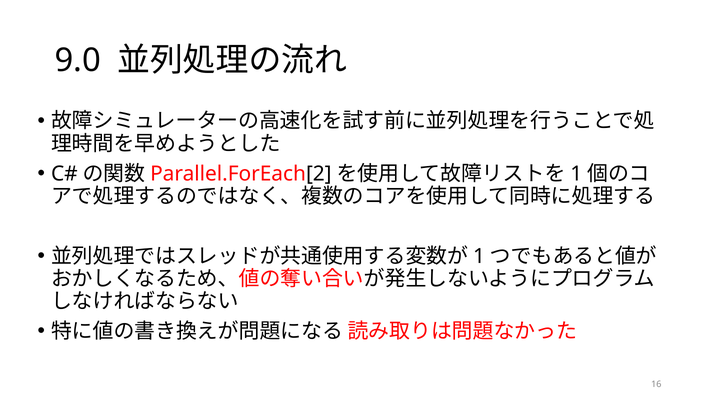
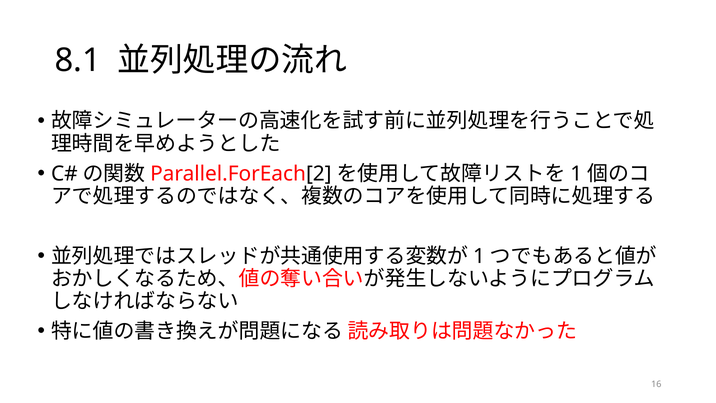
9.0: 9.0 -> 8.1 (78, 60)
